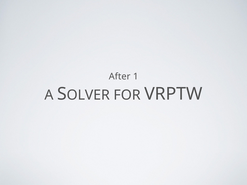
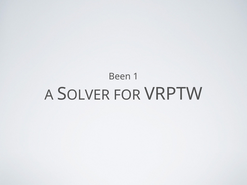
After: After -> Been (120, 77)
